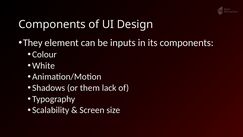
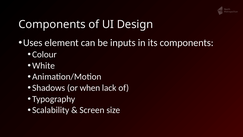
They: They -> Uses (33, 43)
them: them -> when (90, 88)
